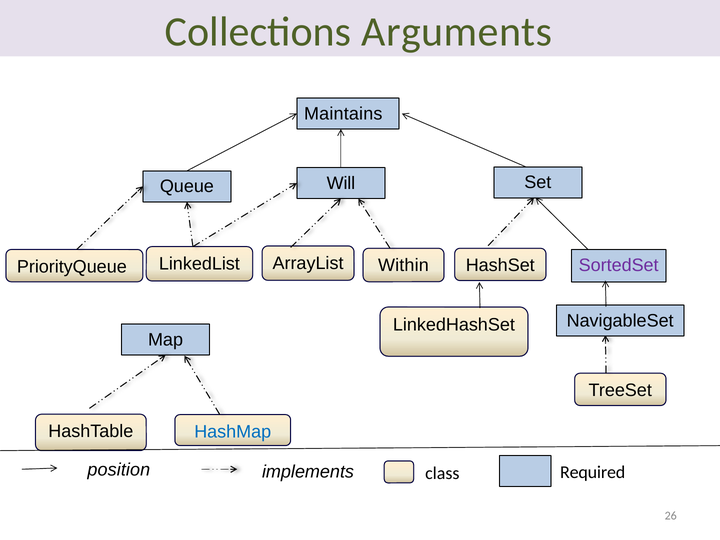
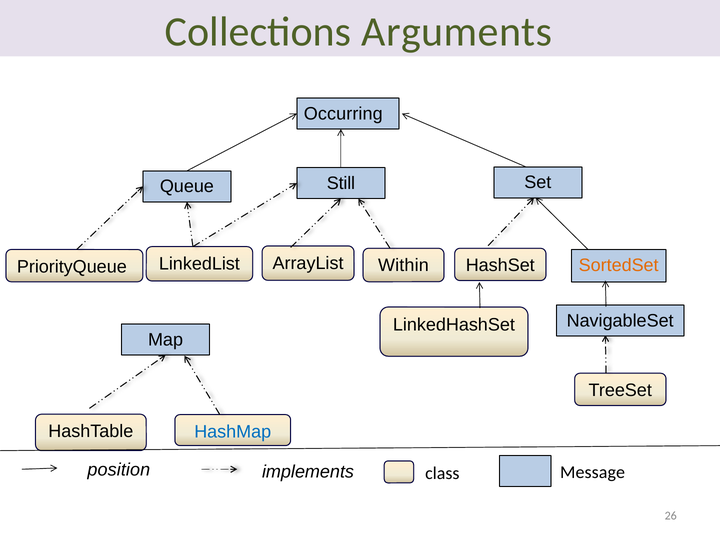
Maintains: Maintains -> Occurring (343, 114)
Will: Will -> Still (341, 183)
SortedSet colour: purple -> orange (619, 265)
Required: Required -> Message (593, 472)
